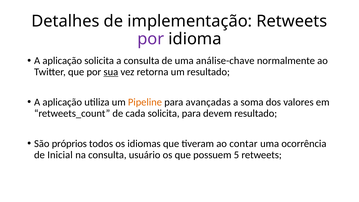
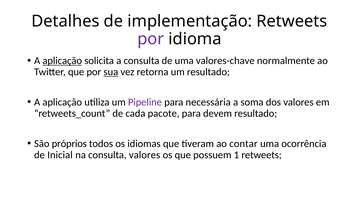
aplicação underline: none -> present (62, 61)
análise-chave: análise-chave -> valores-chave (225, 61)
Pipeline colour: orange -> purple (145, 102)
avançadas: avançadas -> necessária (208, 102)
cada solicita: solicita -> pacote (164, 113)
consulta usuário: usuário -> valores (145, 155)
5: 5 -> 1 (236, 155)
